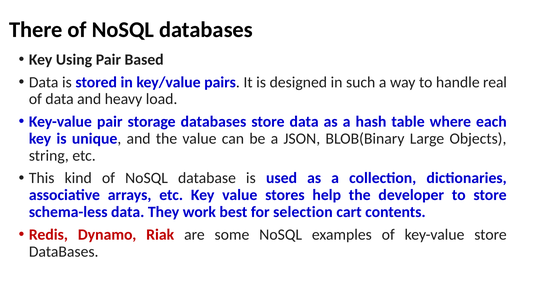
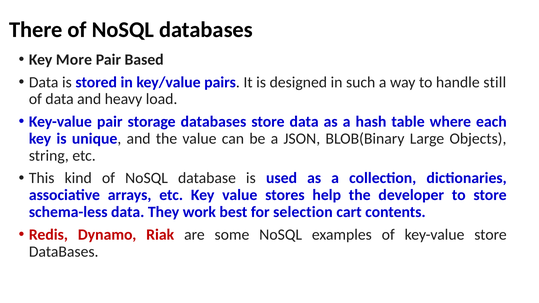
Using: Using -> More (74, 60)
real: real -> still (495, 82)
